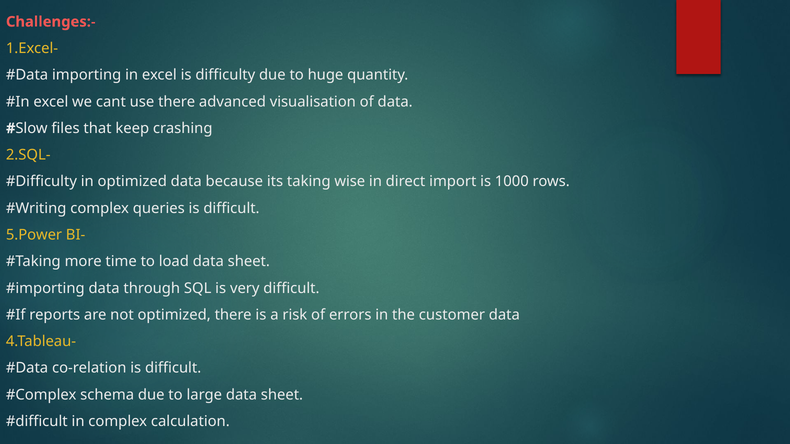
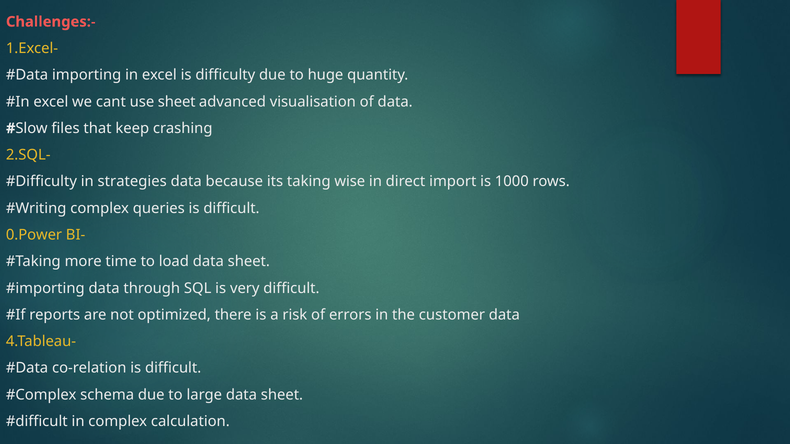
use there: there -> sheet (177, 102)
in optimized: optimized -> strategies (132, 182)
5.Power: 5.Power -> 0.Power (34, 235)
